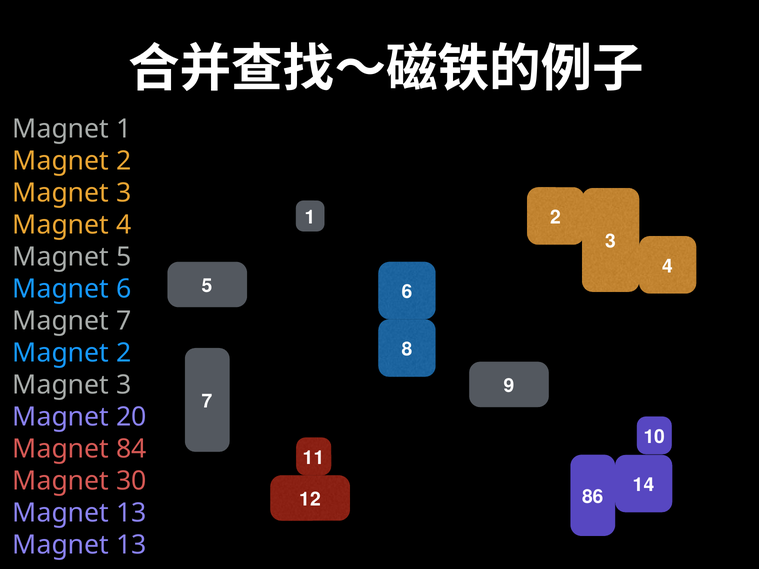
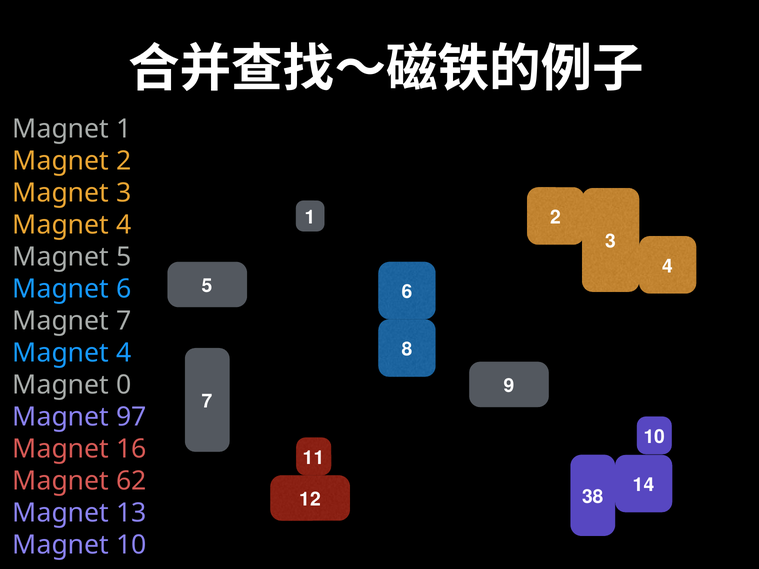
2: 2 -> 4 (124, 353)
3: 3 -> 0 (124, 385)
20: 20 -> 97 (131, 417)
84: 84 -> 16 (131, 449)
30: 30 -> 62 (131, 481)
86: 86 -> 38 (593, 497)
13: 13 -> 10 (131, 545)
